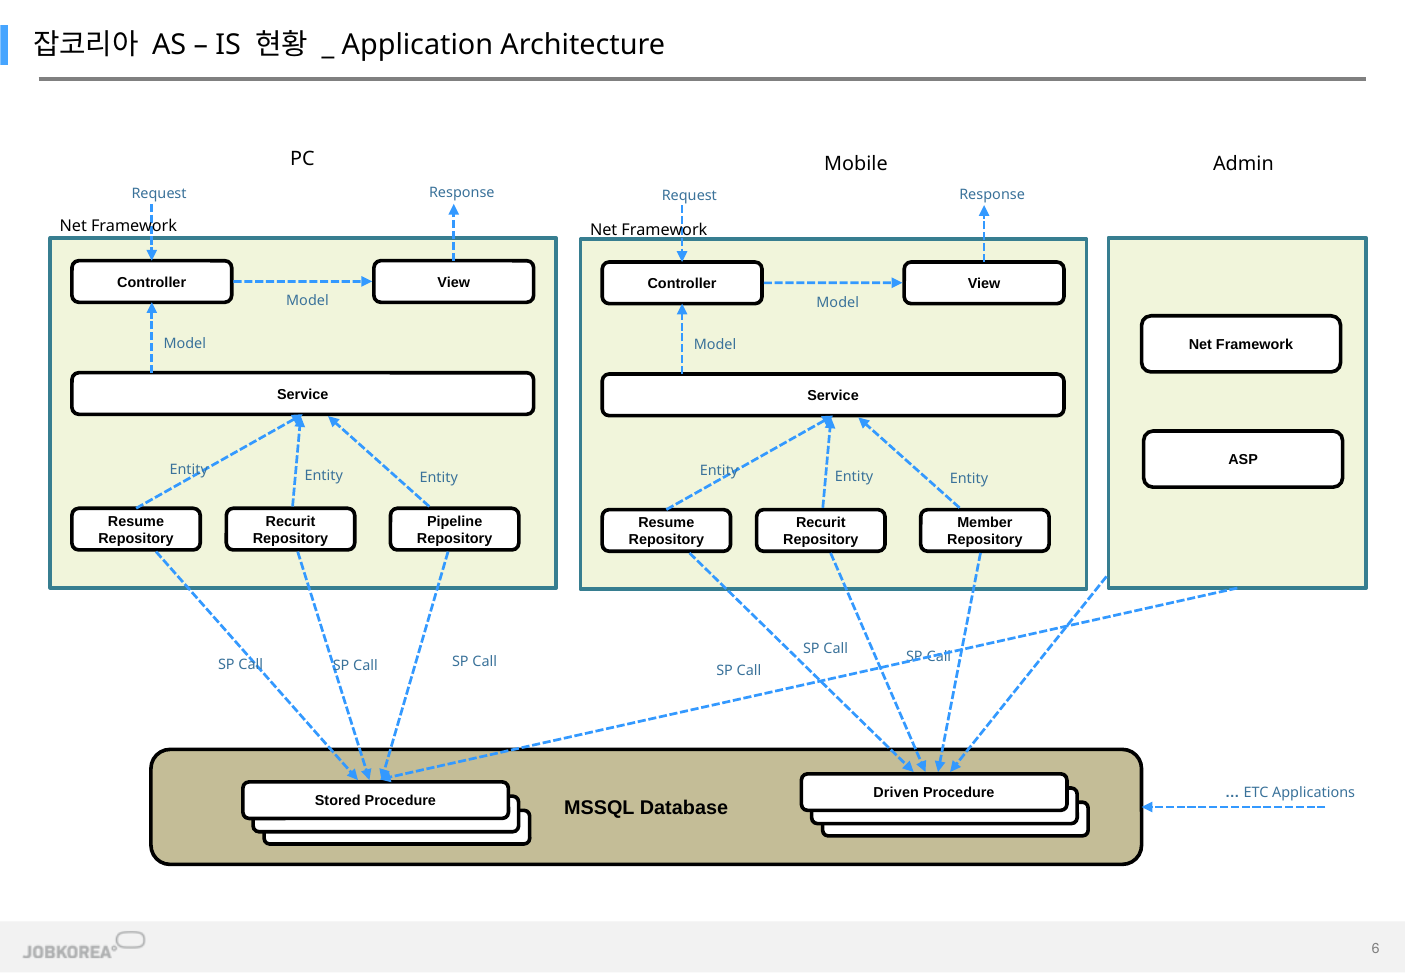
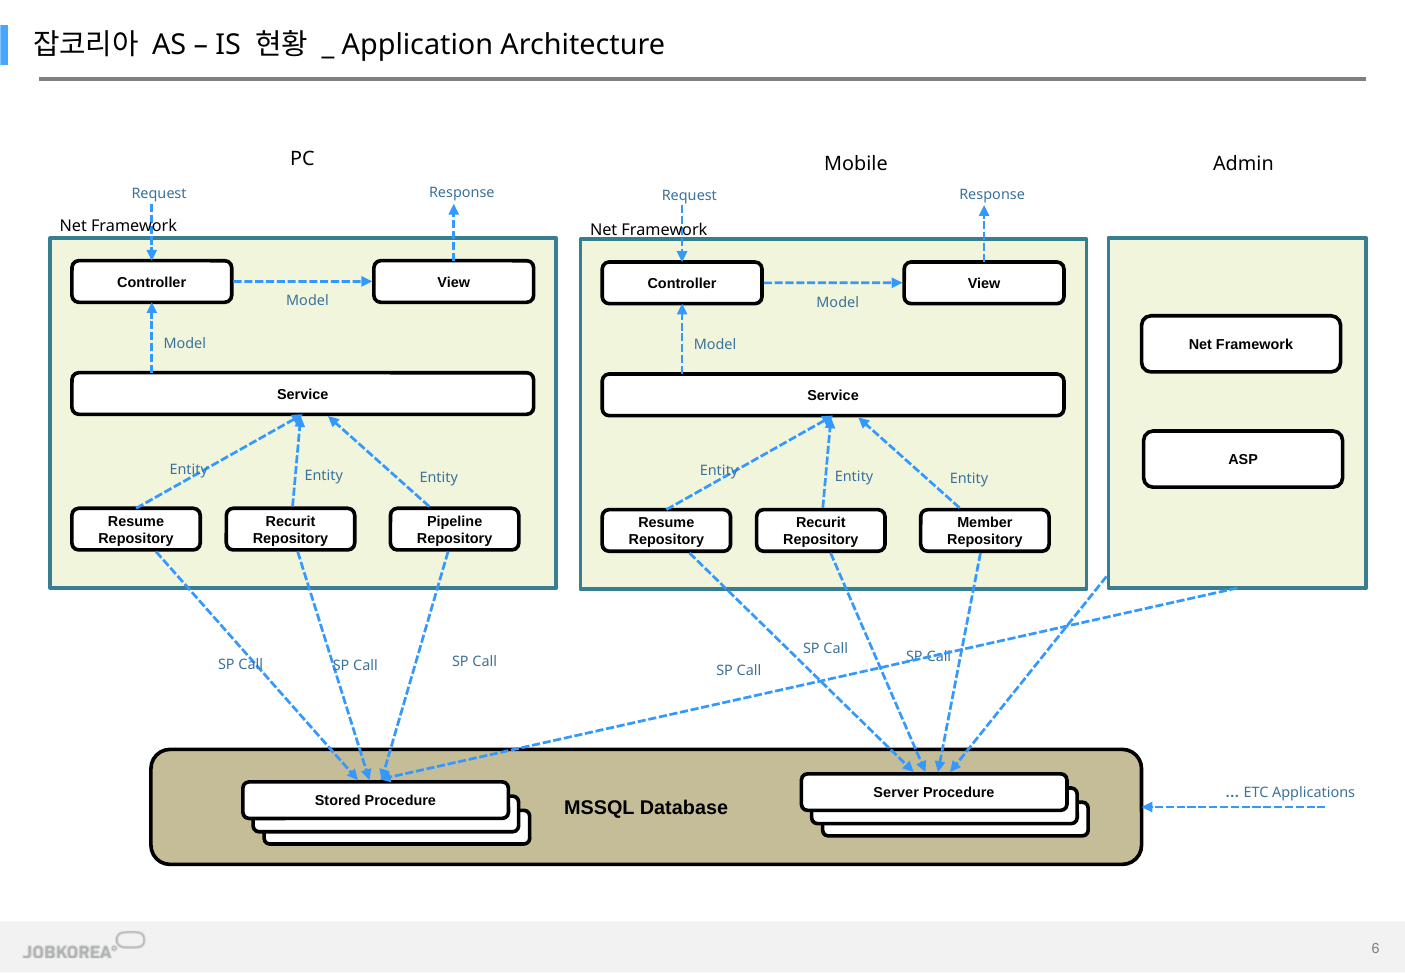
Driven: Driven -> Server (896, 793)
